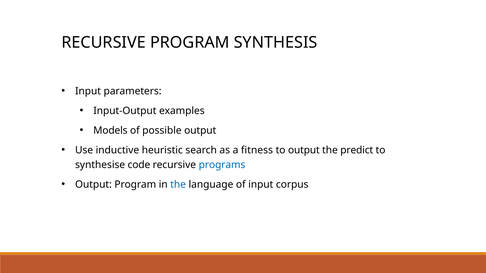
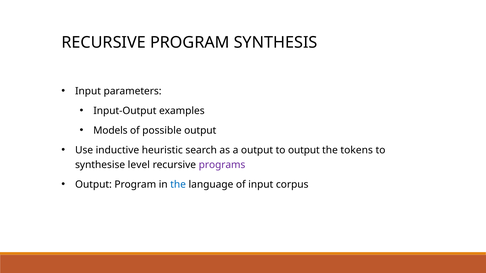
a fitness: fitness -> output (257, 150)
predict: predict -> tokens (357, 150)
code: code -> level (139, 165)
programs colour: blue -> purple (222, 165)
